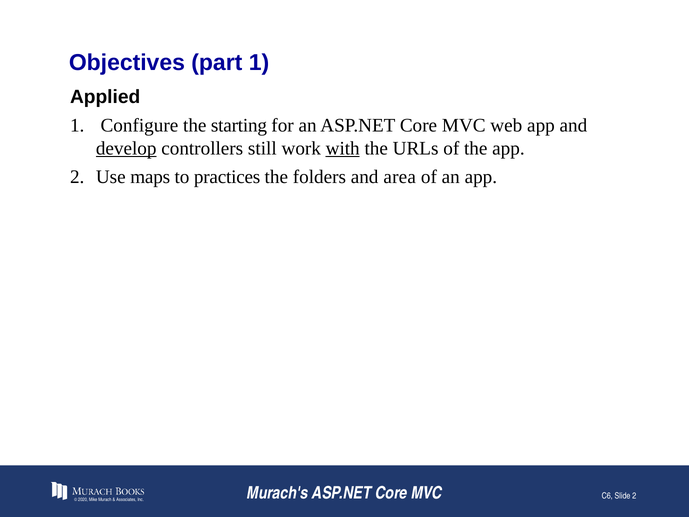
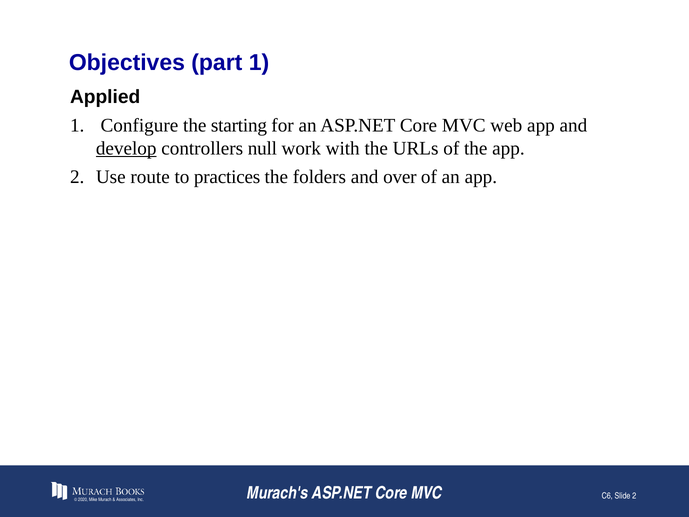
still: still -> null (262, 148)
with underline: present -> none (343, 148)
maps: maps -> route (150, 177)
area: area -> over (400, 177)
